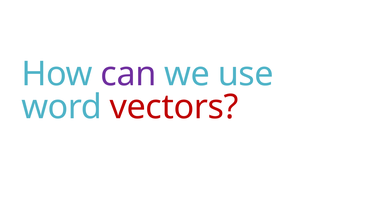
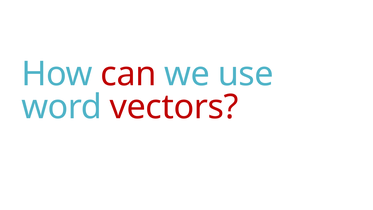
can colour: purple -> red (128, 74)
